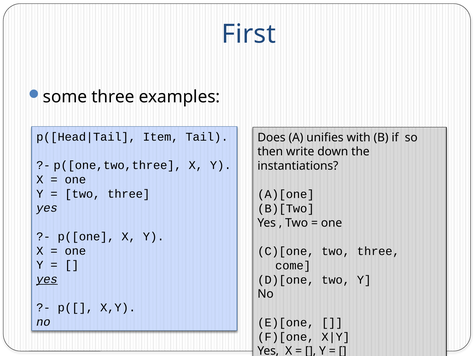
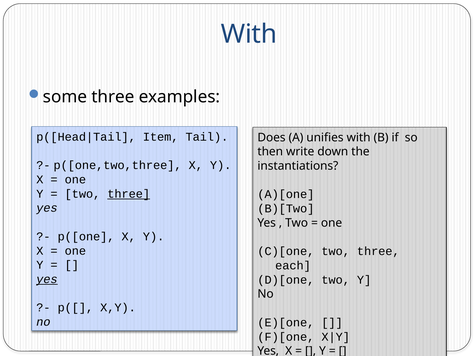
First: First -> With (249, 34)
three underline: none -> present (129, 194)
come: come -> each (293, 265)
